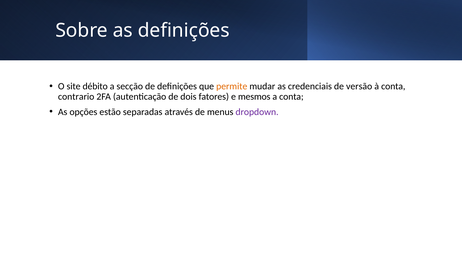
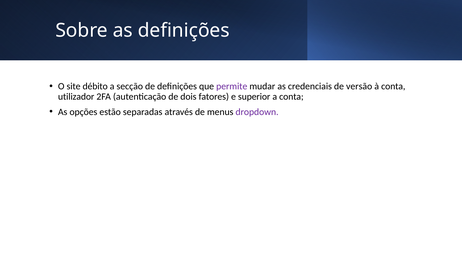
permite colour: orange -> purple (232, 86)
contrario: contrario -> utilizador (76, 97)
mesmos: mesmos -> superior (254, 97)
